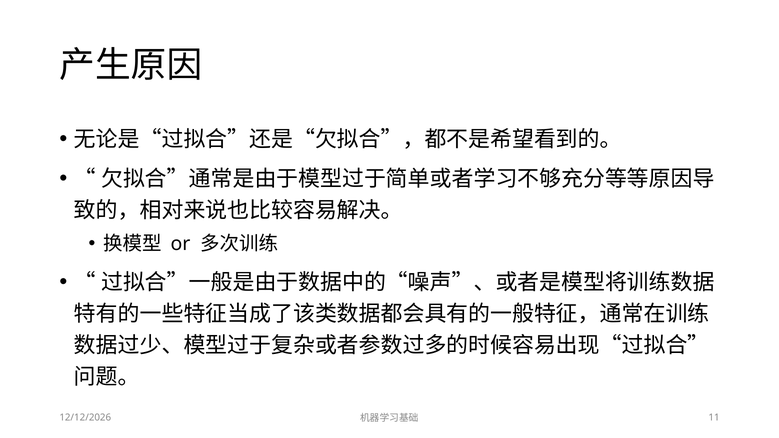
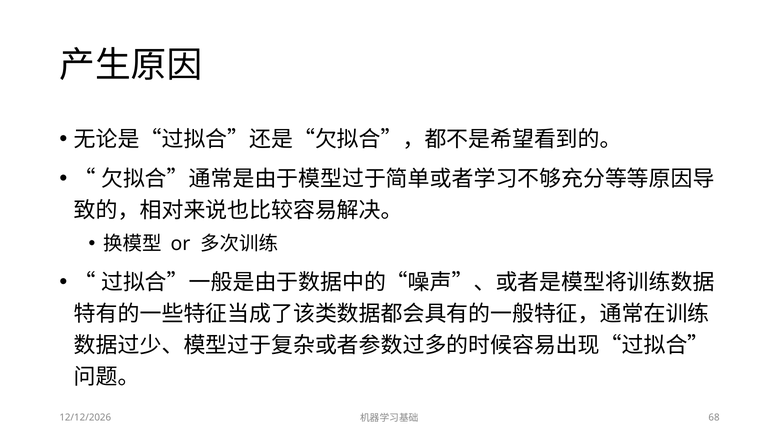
11: 11 -> 68 (714, 418)
